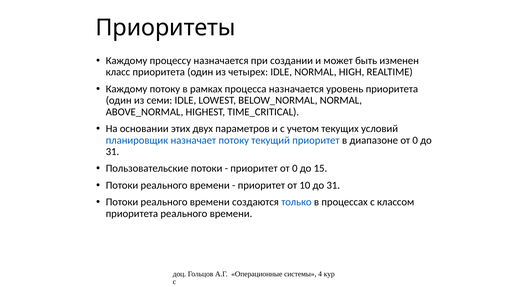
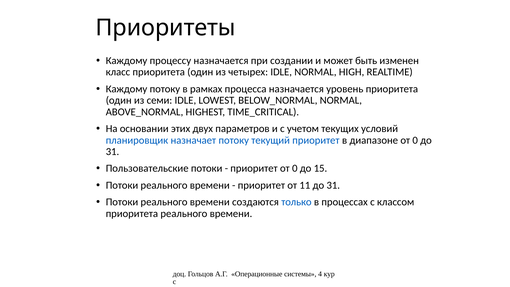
10: 10 -> 11 (305, 185)
